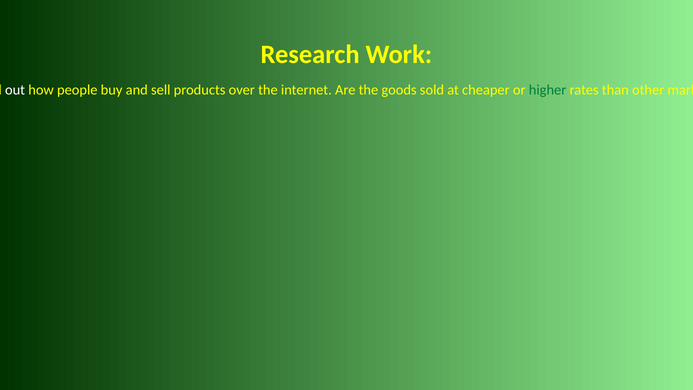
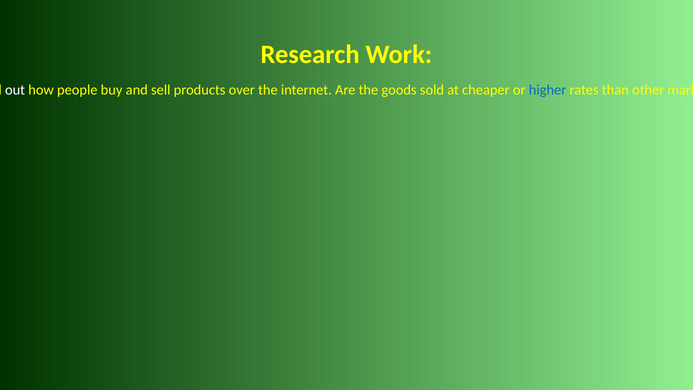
higher colour: green -> blue (548, 90)
